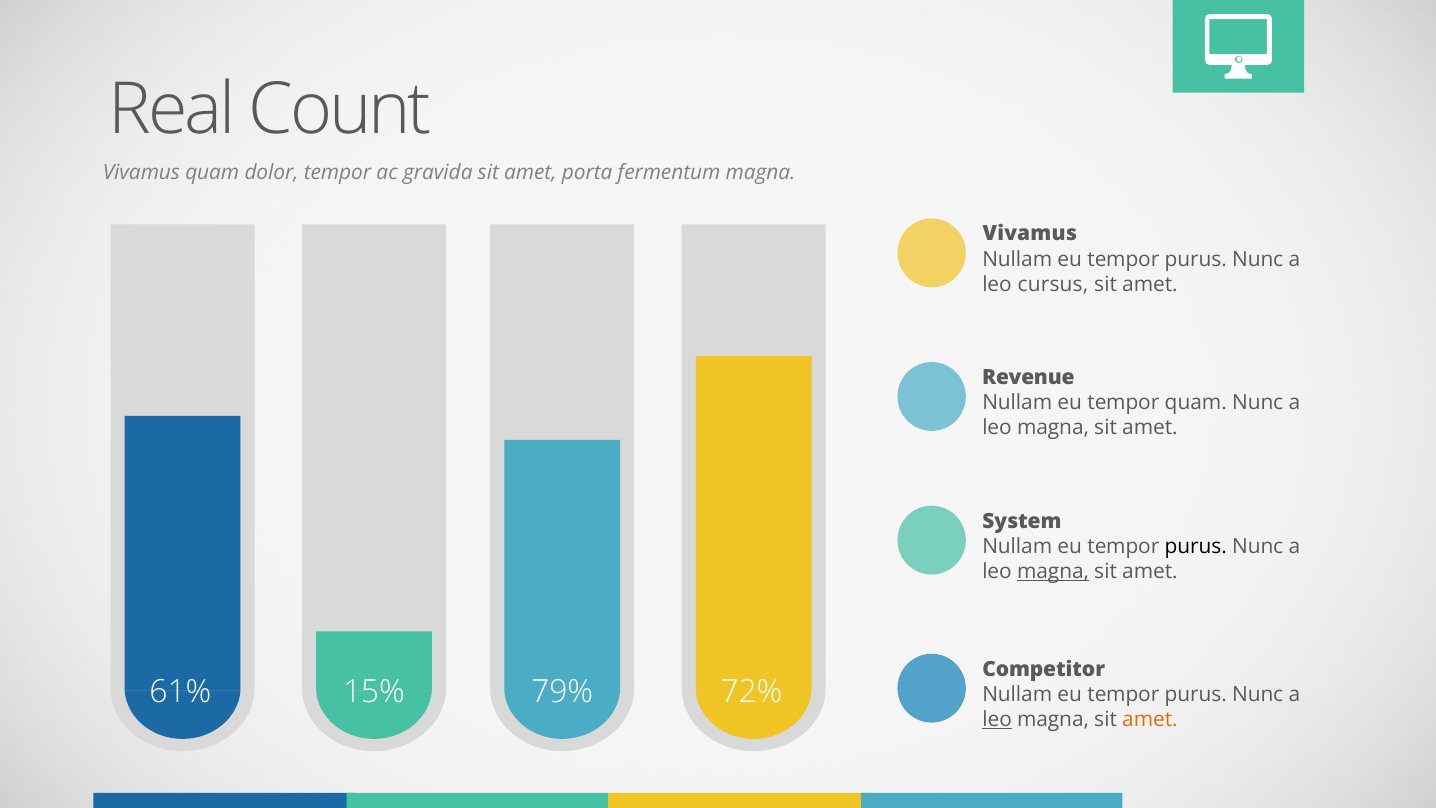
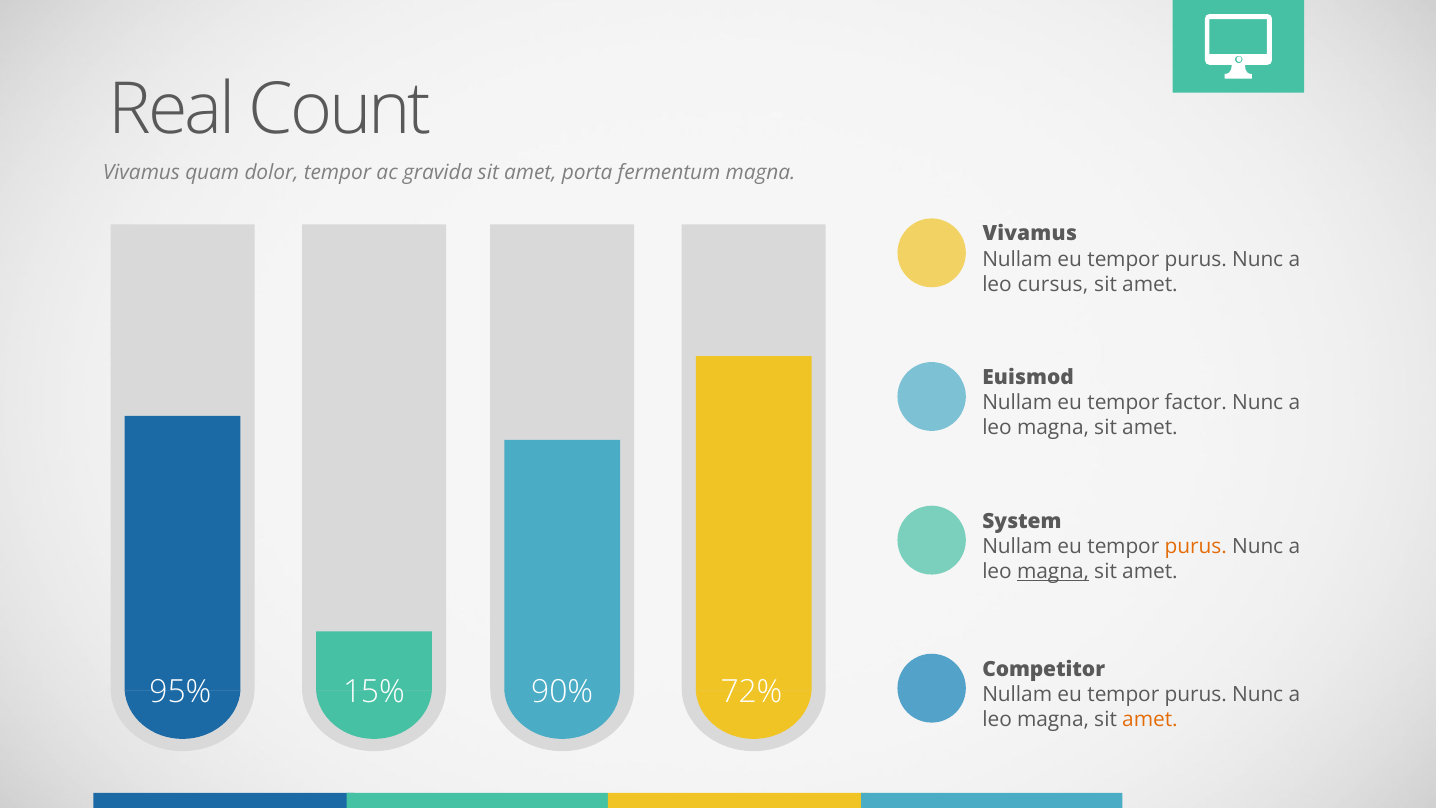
Revenue: Revenue -> Euismod (1028, 378)
tempor quam: quam -> factor (1196, 403)
purus colour: black -> orange (1196, 546)
61%: 61% -> 95% (180, 692)
79%: 79% -> 90% (562, 692)
leo underline: present -> none (997, 719)
